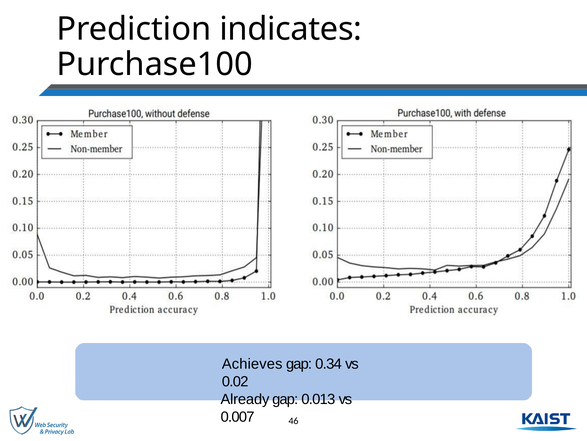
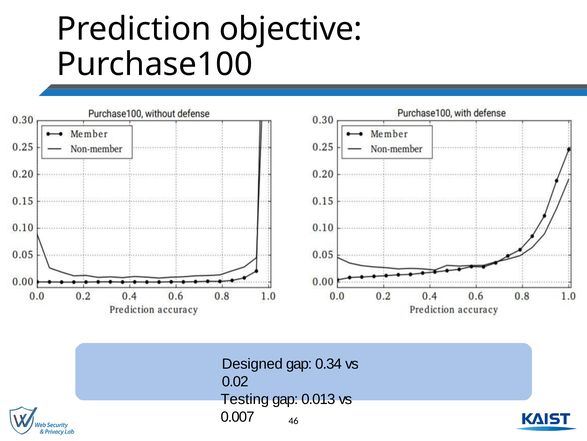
indicates: indicates -> objective (291, 29)
Achieves: Achieves -> Designed (252, 363)
Already: Already -> Testing (245, 399)
